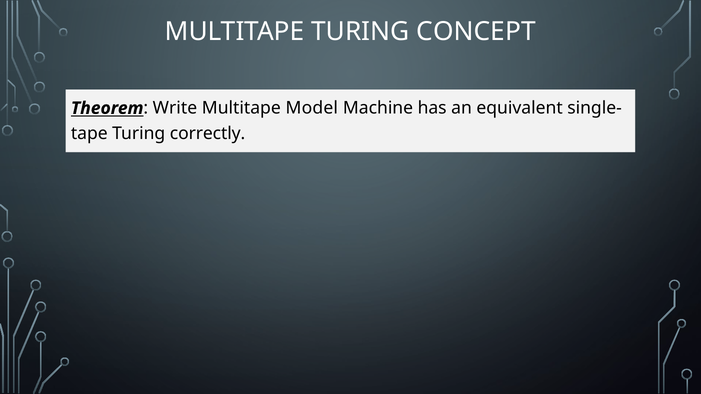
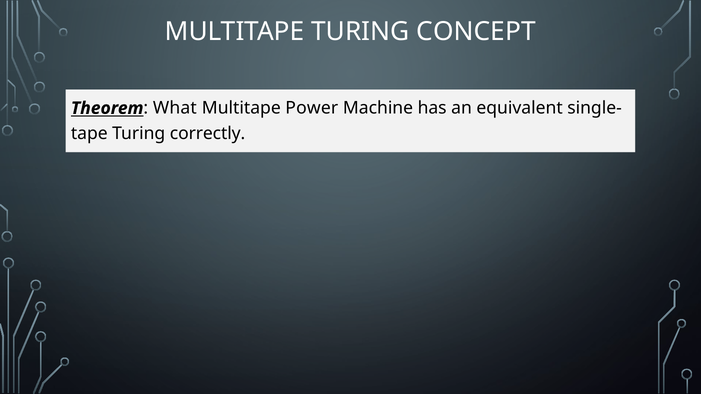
Write: Write -> What (175, 108)
Model: Model -> Power (312, 108)
